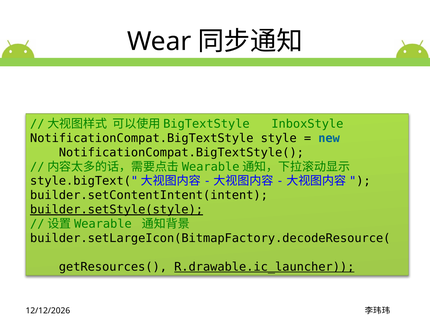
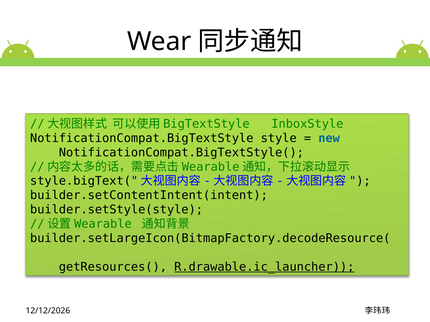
builder.setStyle(style underline: present -> none (117, 210)
